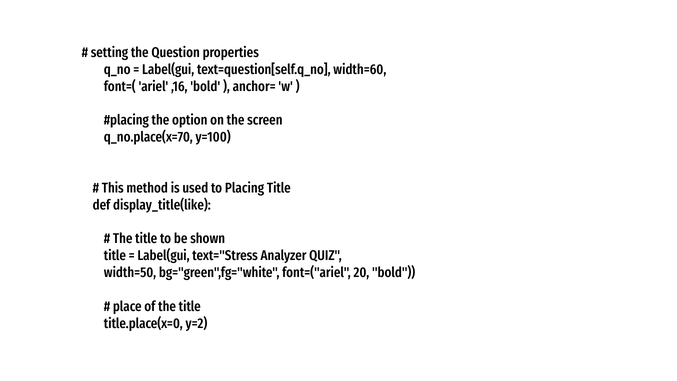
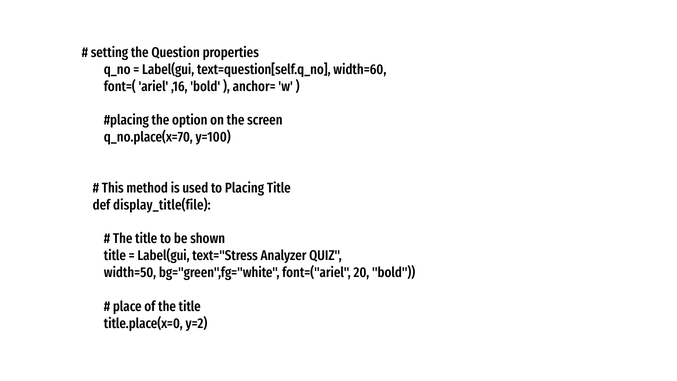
display_title(like: display_title(like -> display_title(file (162, 205)
